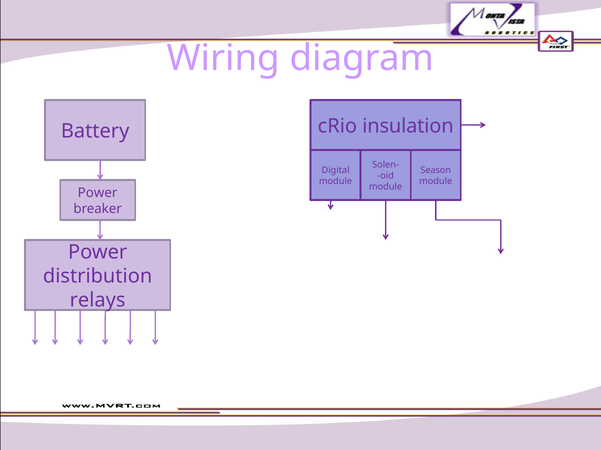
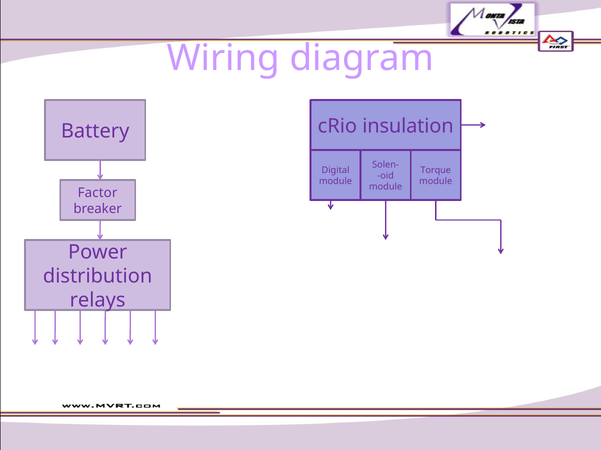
Season: Season -> Torque (436, 170)
Power: Power -> Factor (98, 193)
